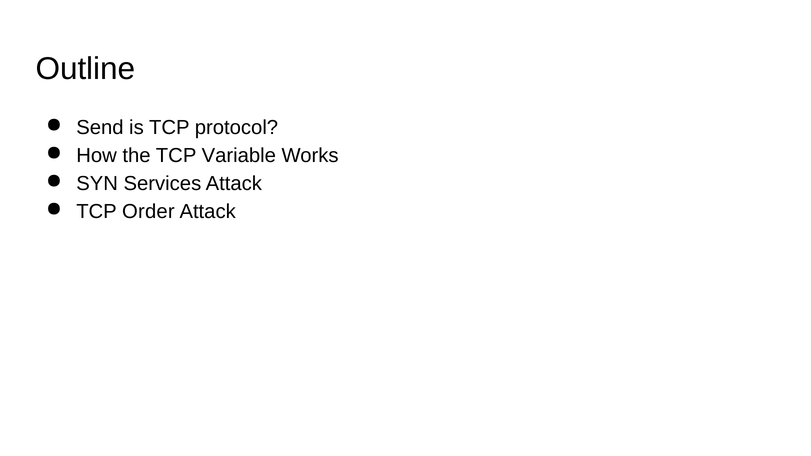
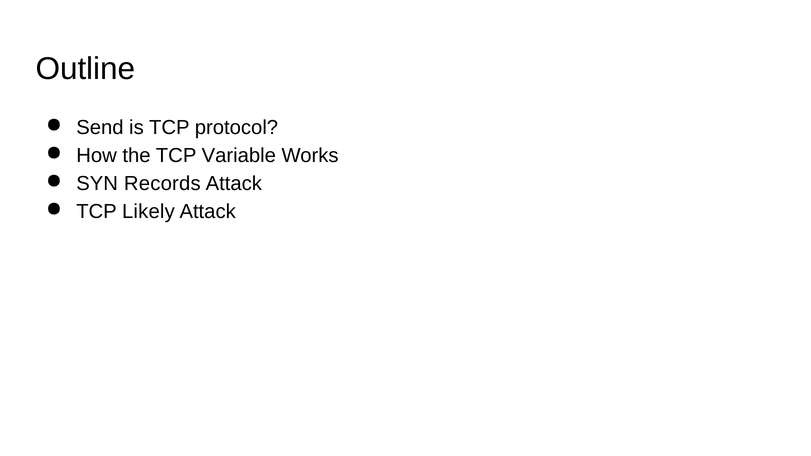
Services: Services -> Records (162, 183)
Order: Order -> Likely (148, 211)
